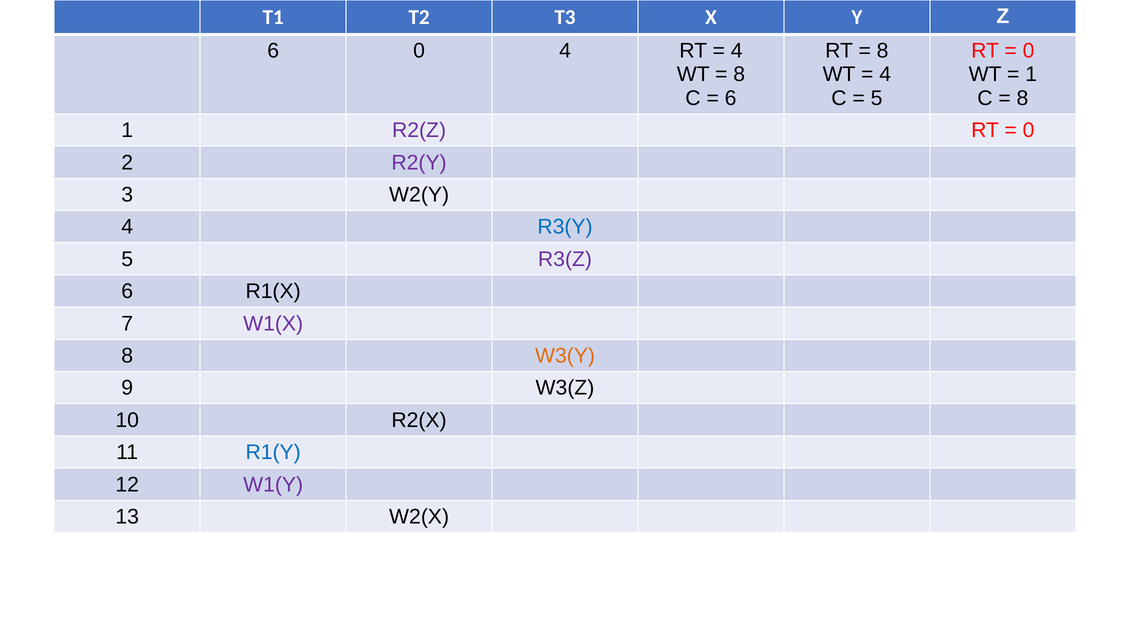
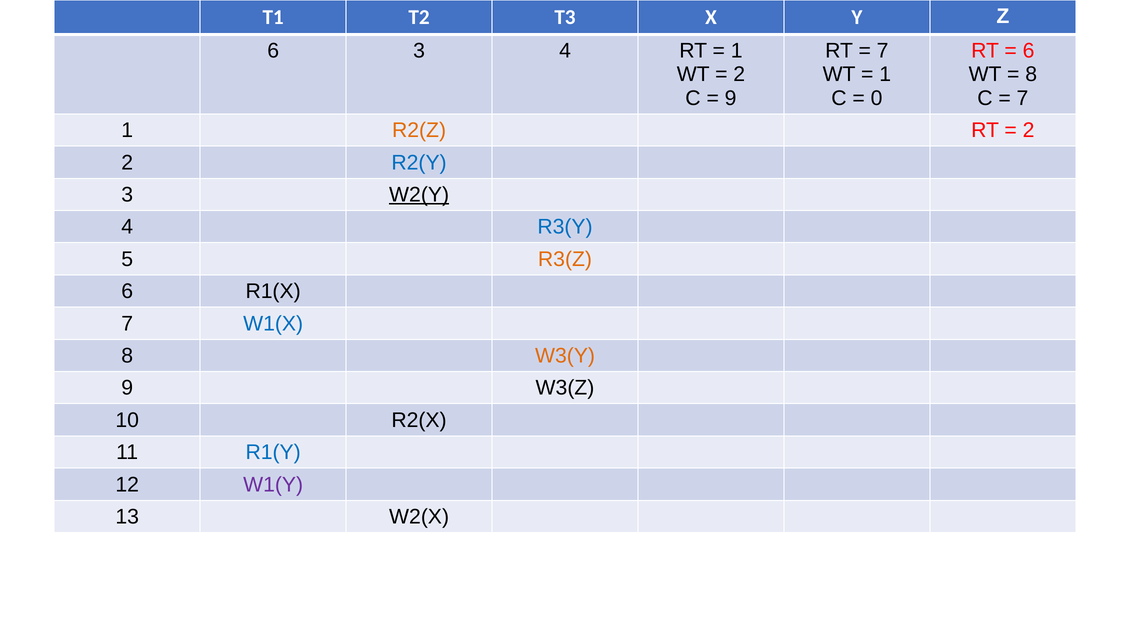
6 0: 0 -> 3 (419, 51)
4: 4 -> 1 (737, 51)
8: 8 -> 7 (883, 51)
0: 0 -> 6 (1029, 51)
8: 8 -> 2 (739, 75)
4: 4 -> 1 (885, 75)
1: 1 -> 8 (1031, 75)
6: 6 -> 9 (731, 98)
5: 5 -> 0 (877, 98)
8: 8 -> 7 (1023, 98)
R2(Z colour: purple -> orange (419, 131)
0: 0 -> 2 (1029, 131)
R2(Y colour: purple -> blue (419, 163)
W2(Y underline: none -> present (419, 195)
R3(Z colour: purple -> orange (565, 259)
W1(X colour: purple -> blue (273, 324)
